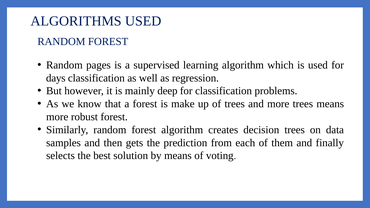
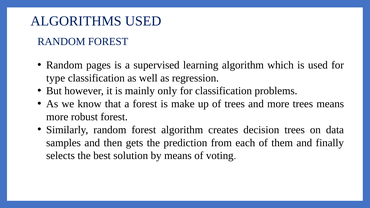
days: days -> type (56, 78)
deep: deep -> only (167, 91)
